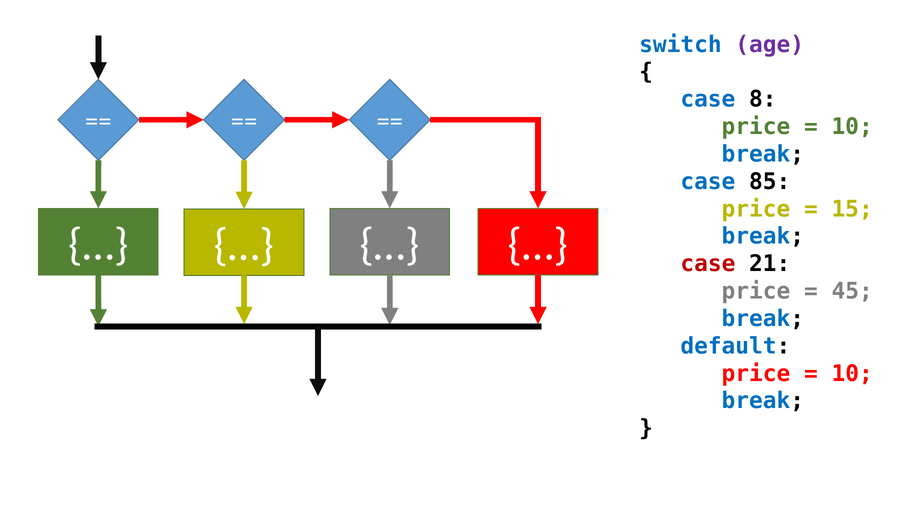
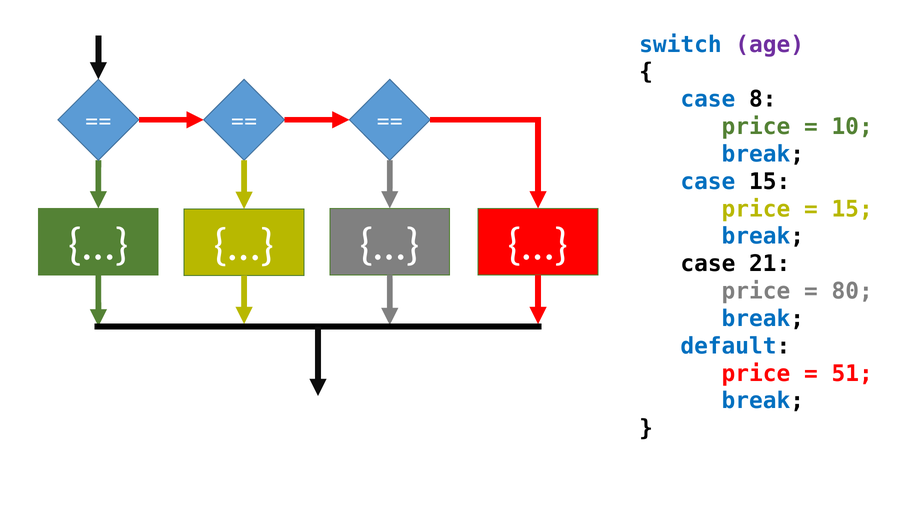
case 85: 85 -> 15 (770, 181)
case colour: red -> black (708, 264)
45: 45 -> 80 (852, 291)
10: 10 -> 51 (852, 373)
